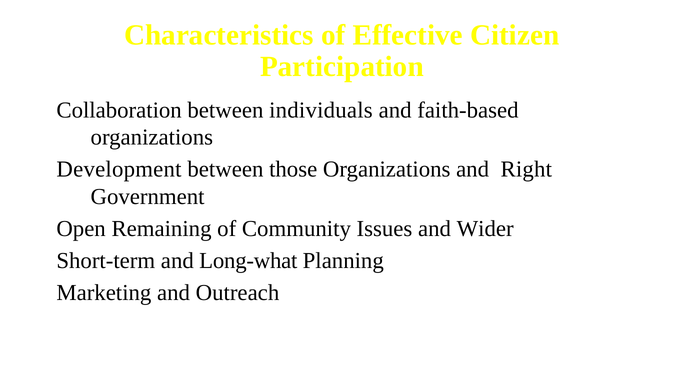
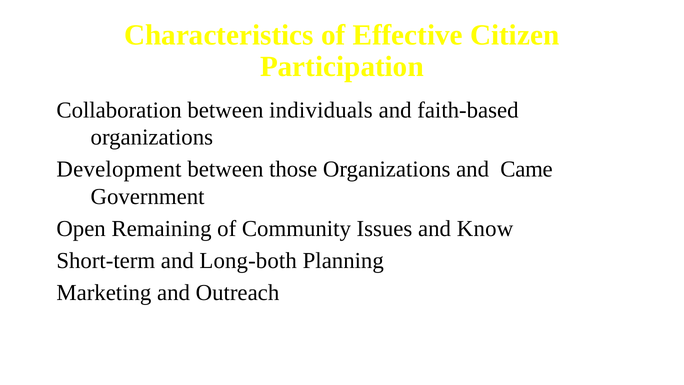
Right: Right -> Came (527, 169)
Wider: Wider -> Know (485, 229)
Long-what: Long-what -> Long-both (248, 261)
